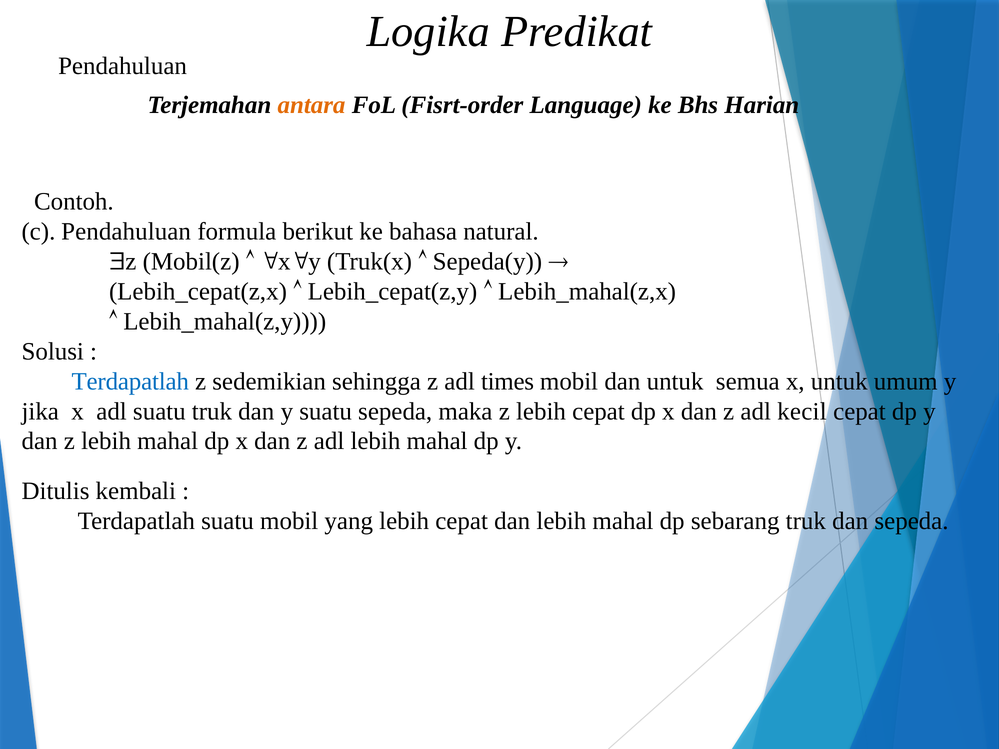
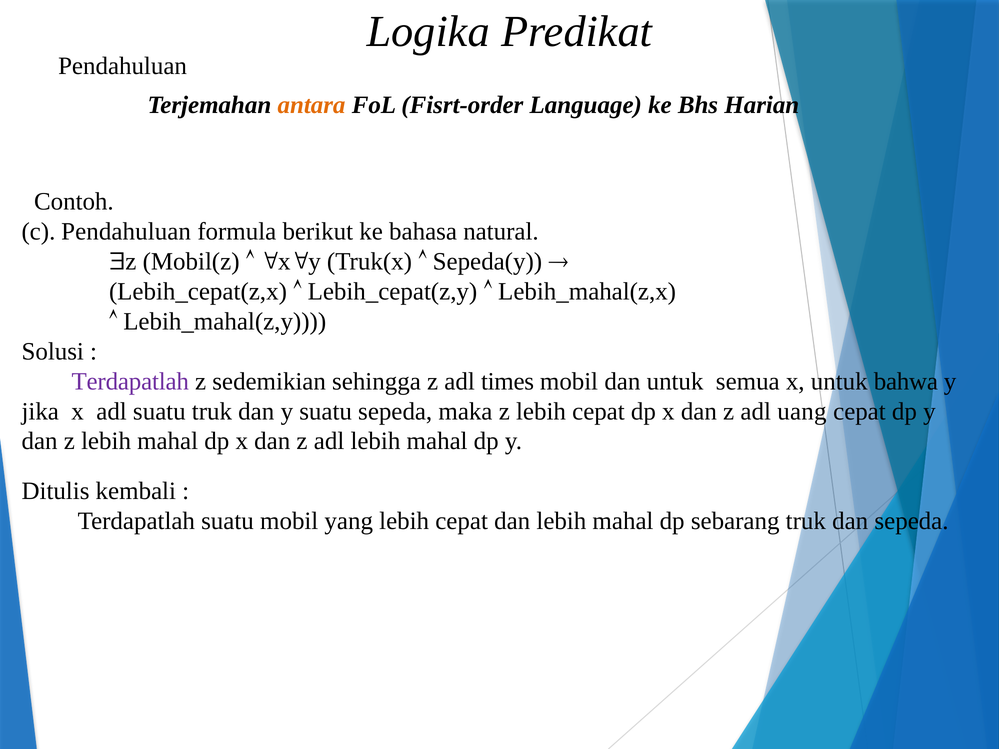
Terdapatlah colour: blue -> purple (130, 381)
umum: umum -> bahwa (906, 381)
kecil: kecil -> uang (802, 411)
